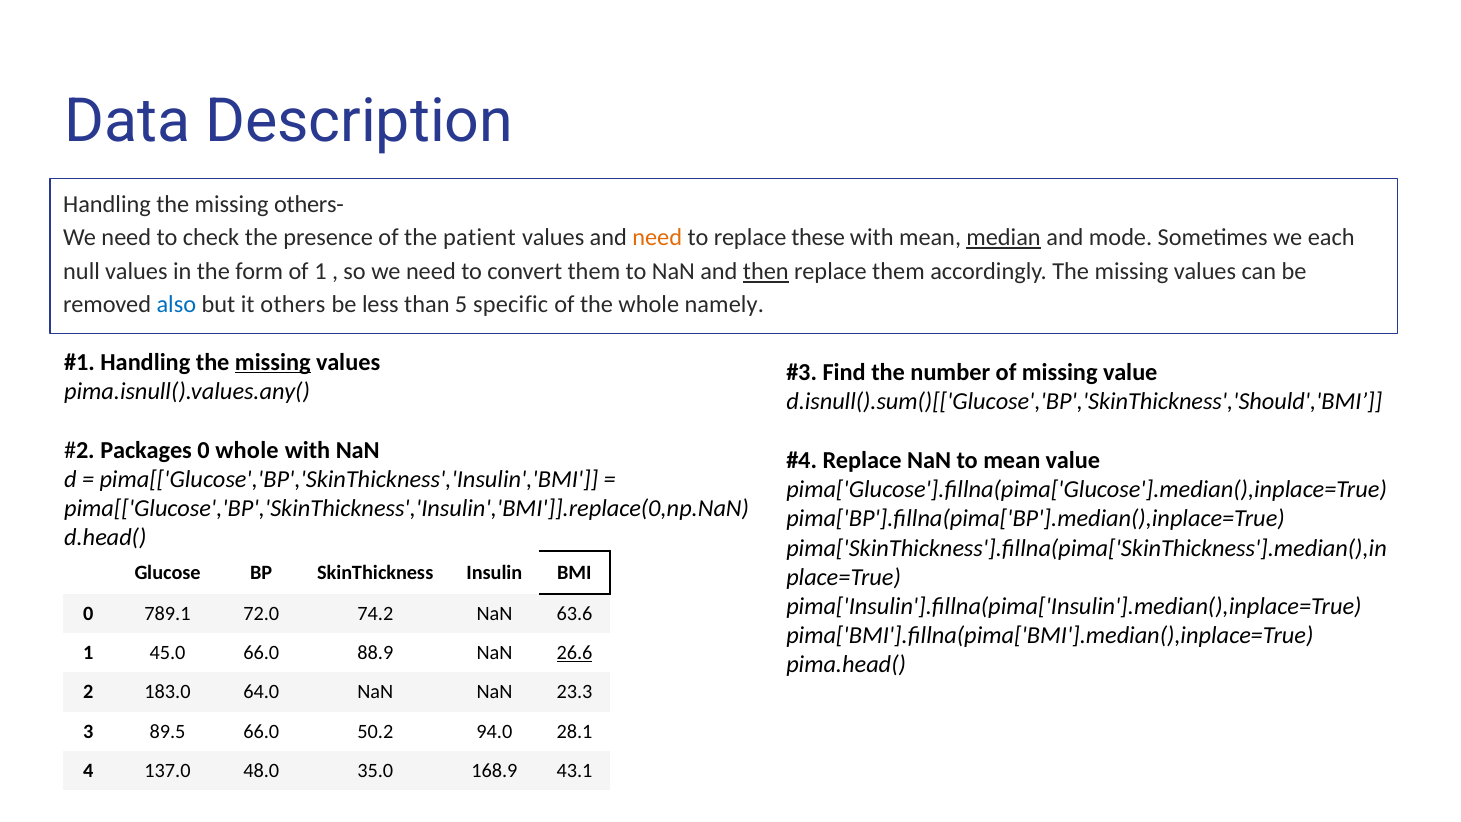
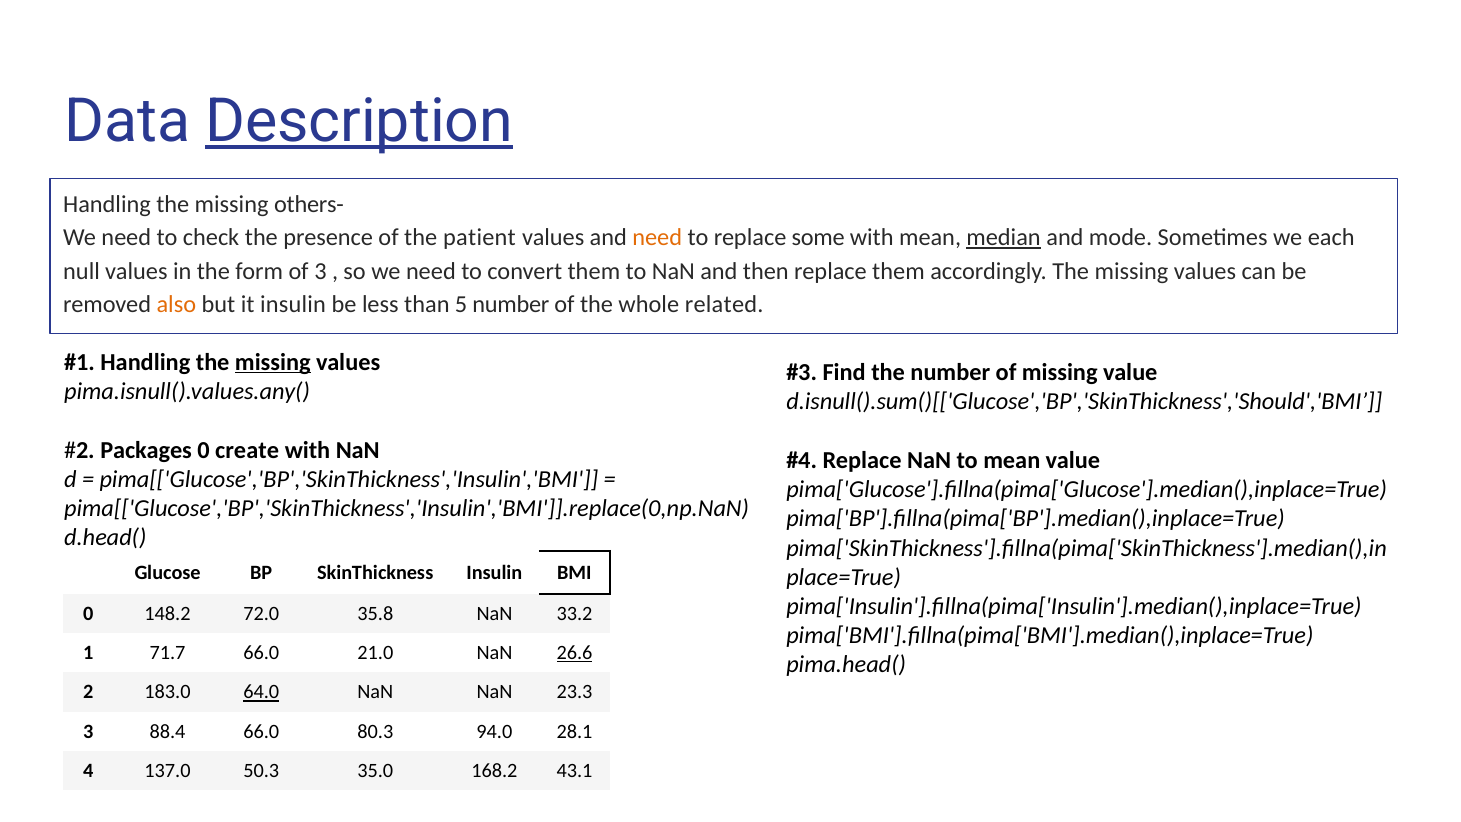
Description underline: none -> present (359, 121)
these: these -> some (818, 238)
of 1: 1 -> 3 (320, 271)
then underline: present -> none (766, 271)
also colour: blue -> orange (176, 305)
it others: others -> insulin (293, 305)
5 specific: specific -> number (511, 305)
namely: namely -> related (724, 305)
0 whole: whole -> create (247, 450)
789.1: 789.1 -> 148.2 (168, 614)
74.2: 74.2 -> 35.8 (375, 614)
63.6: 63.6 -> 33.2 (575, 614)
45.0: 45.0 -> 71.7 (168, 653)
88.9: 88.9 -> 21.0 (375, 653)
64.0 underline: none -> present (261, 692)
89.5: 89.5 -> 88.4 (168, 731)
50.2: 50.2 -> 80.3 (375, 731)
48.0: 48.0 -> 50.3 (261, 771)
168.9: 168.9 -> 168.2 (494, 771)
